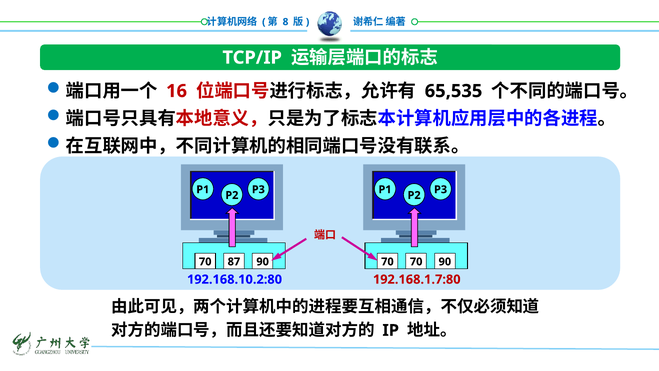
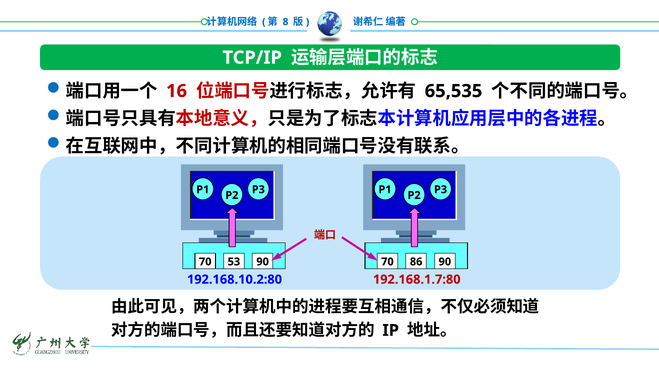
87: 87 -> 53 (234, 262)
70 70: 70 -> 86 (416, 262)
